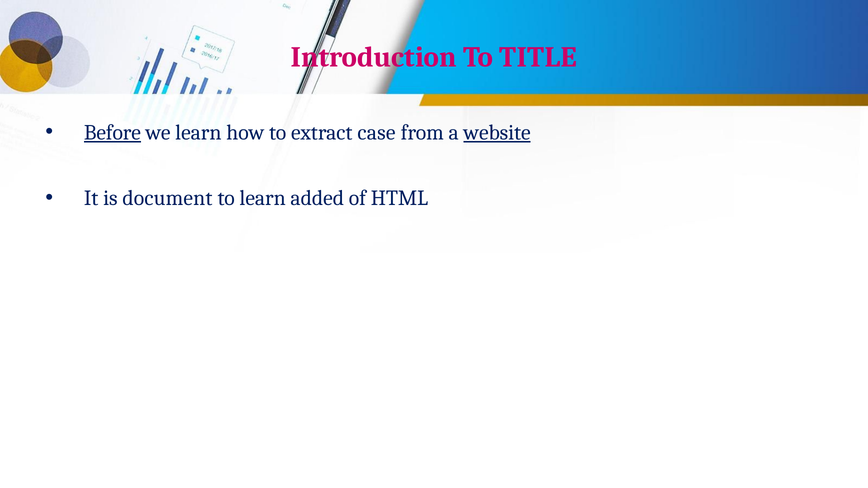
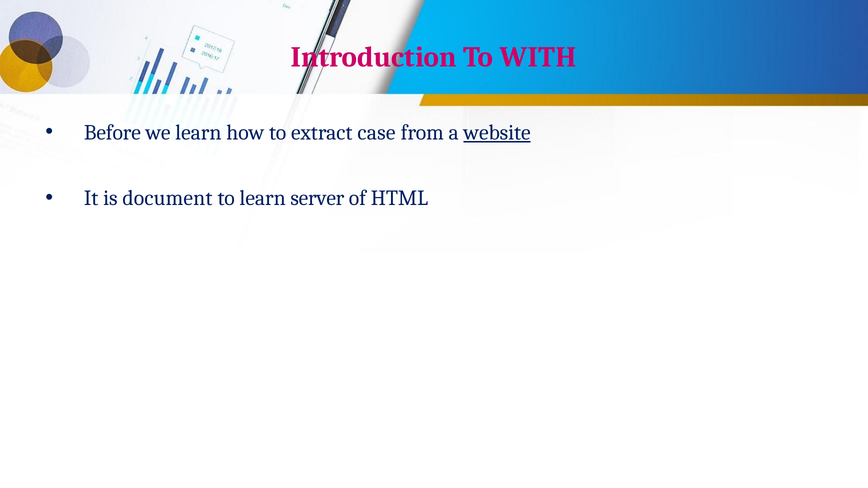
TITLE: TITLE -> WITH (538, 57)
Before underline: present -> none (112, 133)
added: added -> server (317, 198)
